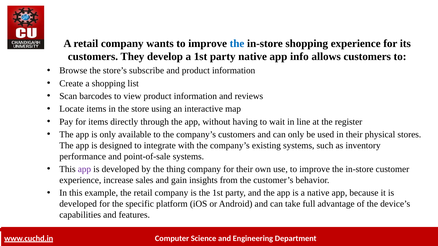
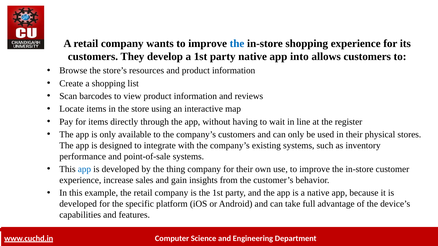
info: info -> into (299, 57)
subscribe: subscribe -> resources (147, 71)
app colour: purple -> blue (84, 169)
